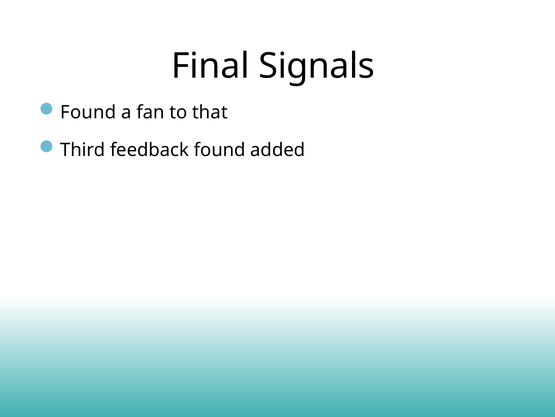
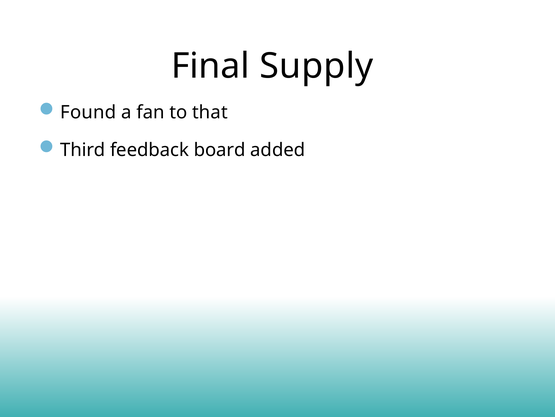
Signals: Signals -> Supply (316, 66)
feedback found: found -> board (220, 150)
